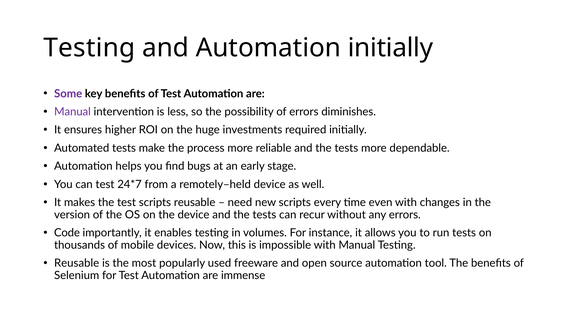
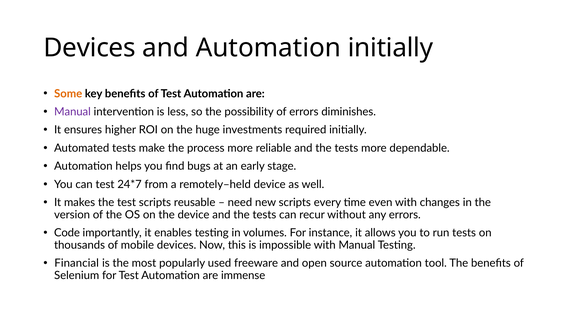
Testing: Testing -> Devices (90, 48)
Some colour: purple -> orange (68, 94)
Reusable: Reusable -> Financial (77, 263)
